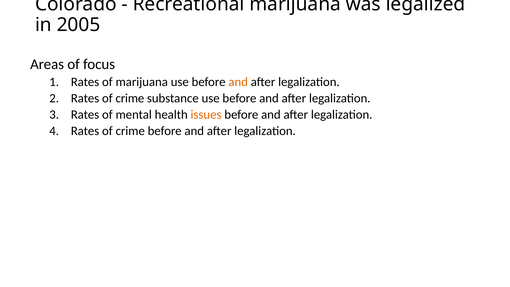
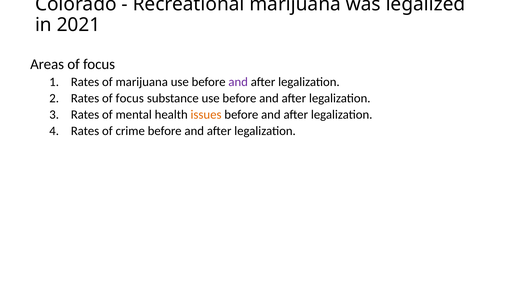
2005: 2005 -> 2021 (79, 25)
and colour: orange -> purple (238, 82)
crime: crime -> focus (130, 98)
